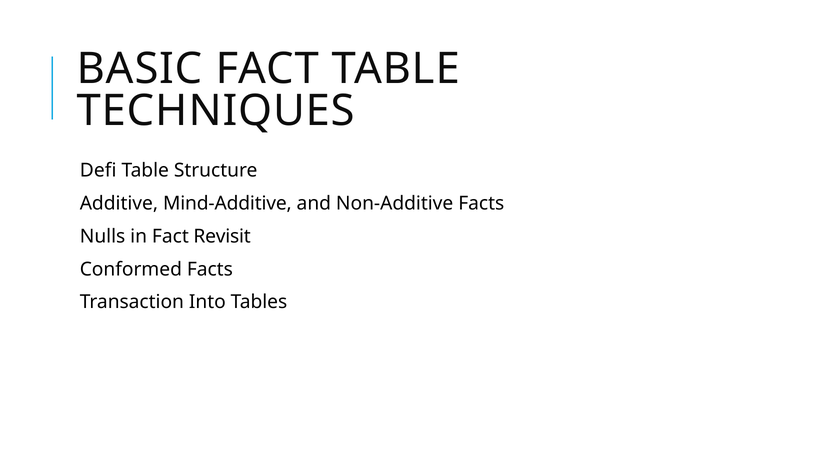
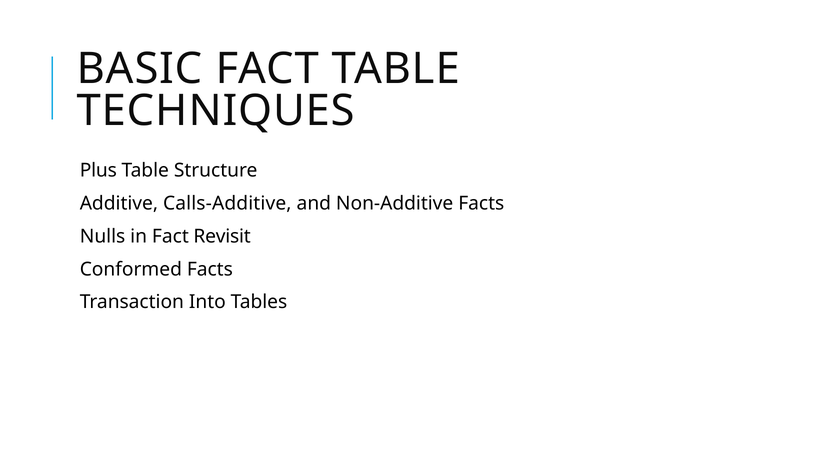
Defi: Defi -> Plus (98, 171)
Mind-Additive: Mind-Additive -> Calls-Additive (227, 203)
